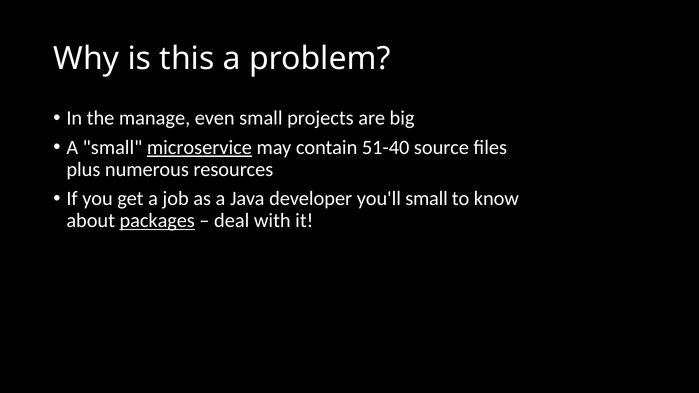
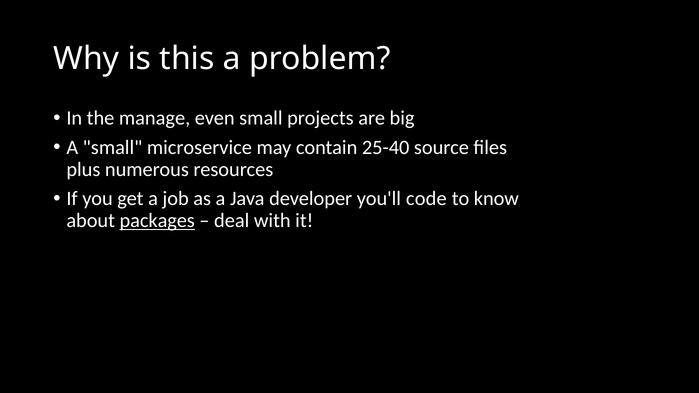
microservice underline: present -> none (199, 147)
51-40: 51-40 -> 25-40 (386, 147)
you'll small: small -> code (426, 199)
